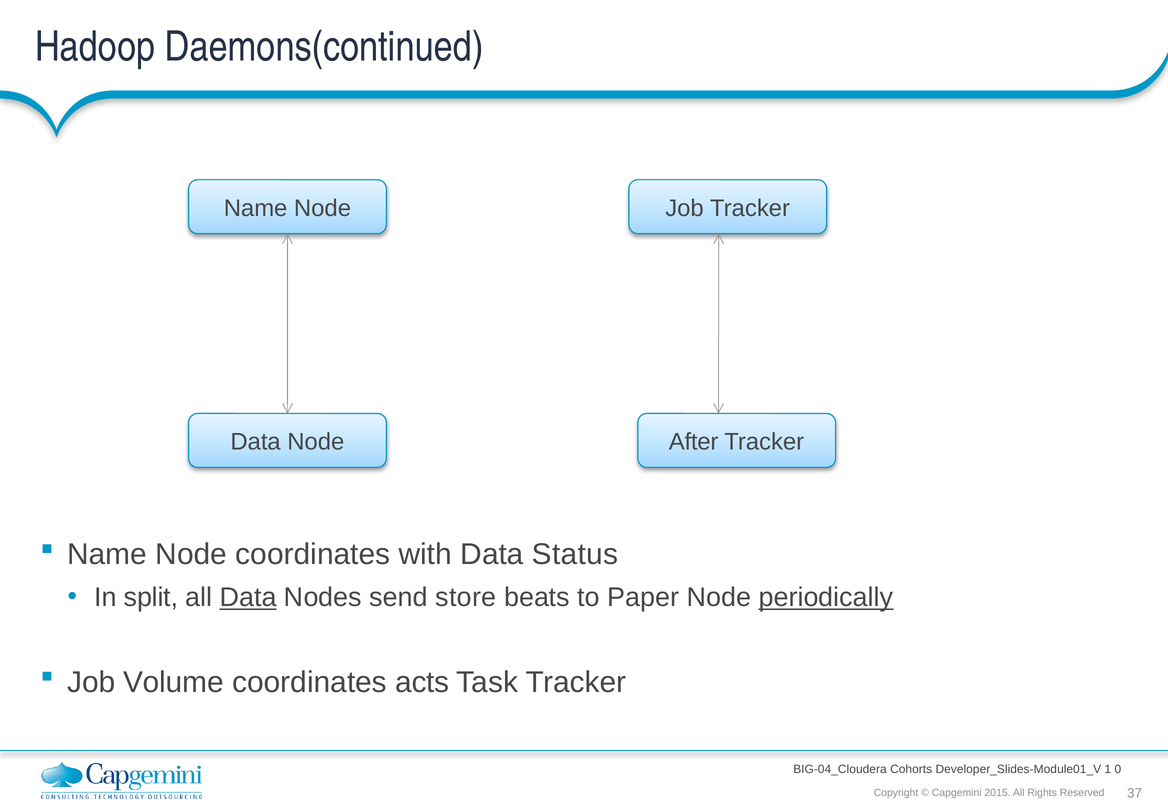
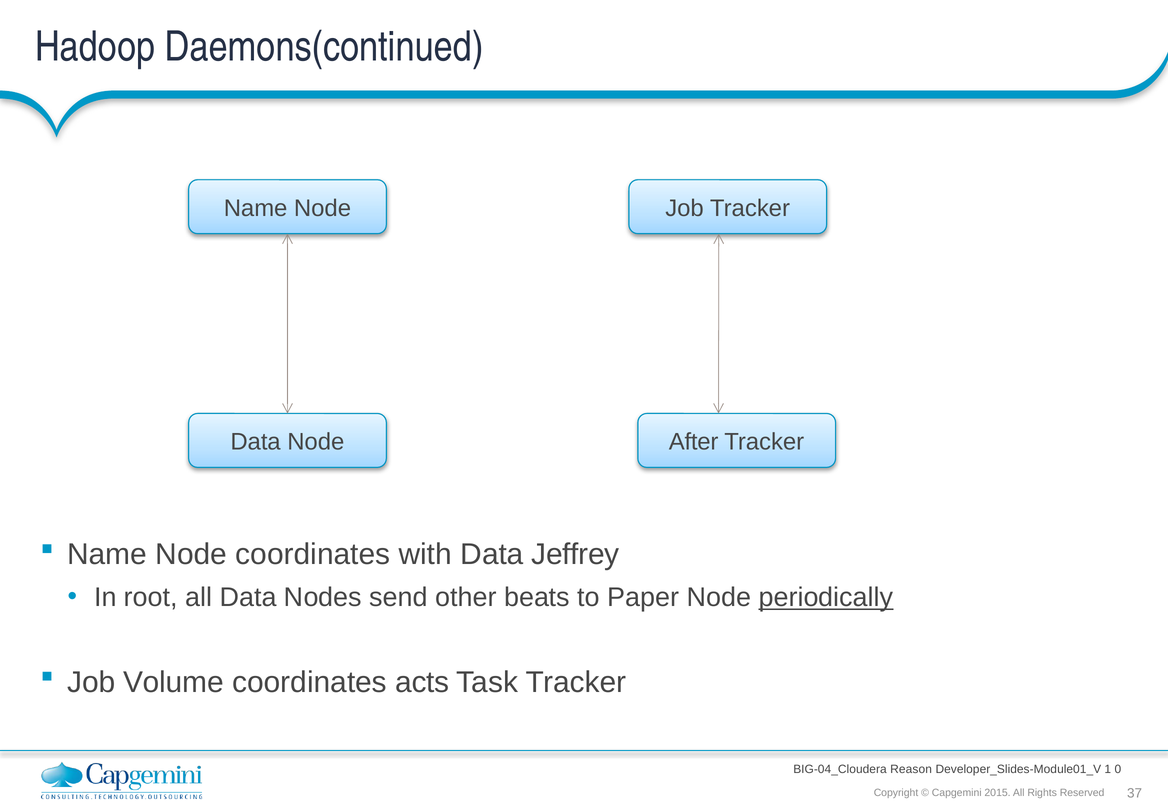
Status: Status -> Jeffrey (575, 554)
split: split -> root (151, 597)
Data underline: present -> none (248, 597)
store: store -> other (466, 597)
Cohorts: Cohorts -> Reason (911, 769)
